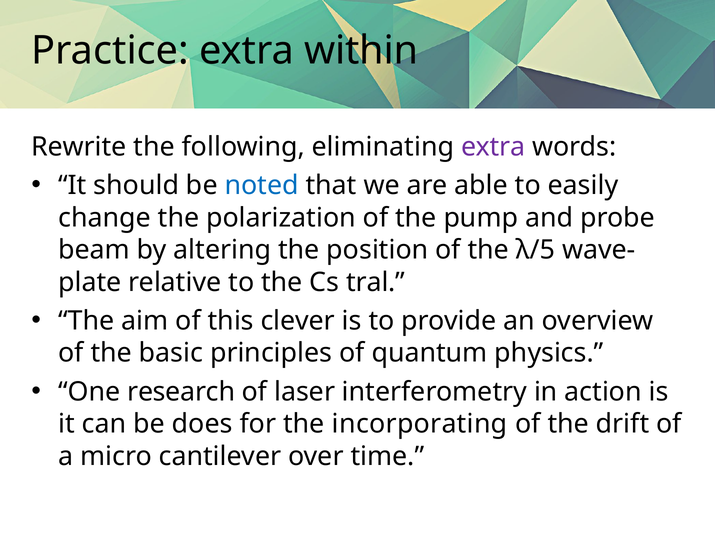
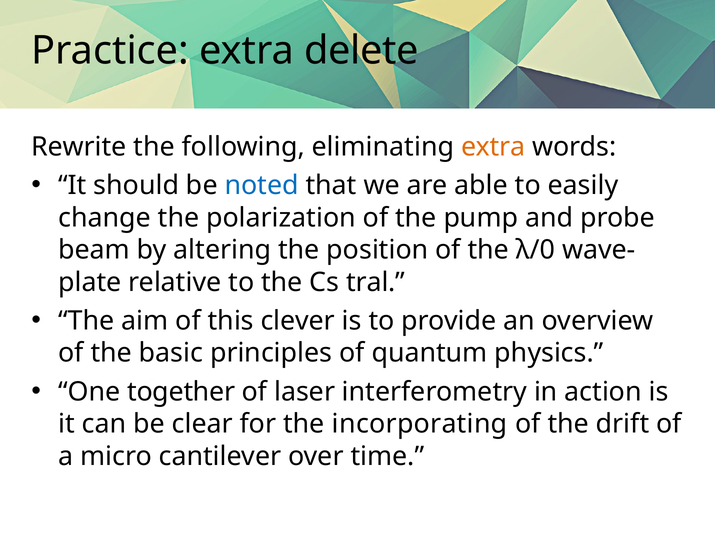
within: within -> delete (361, 51)
extra colour: purple -> orange (493, 147)
λ/5: λ/5 -> λ/0 (536, 250)
research: research -> together (181, 391)
does: does -> clear (202, 423)
